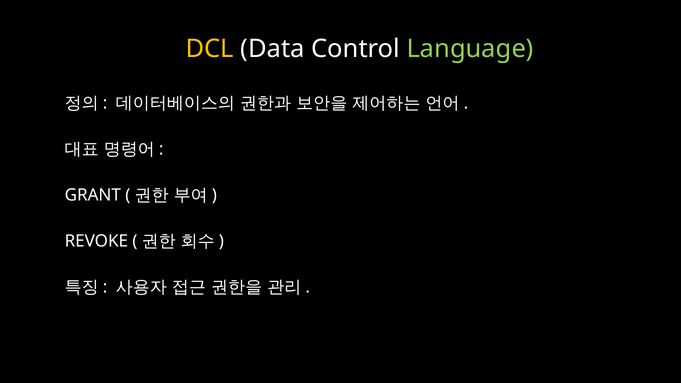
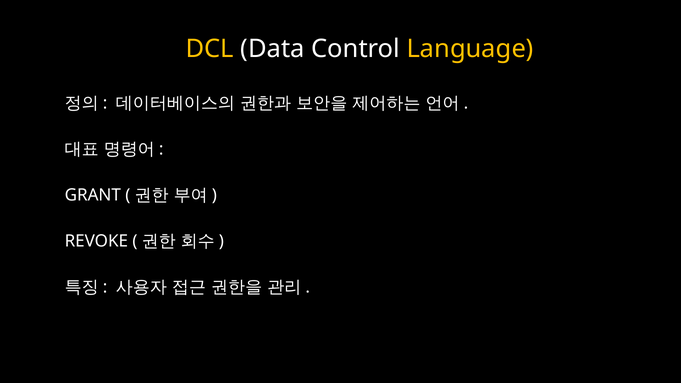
Language colour: light green -> yellow (470, 49)
